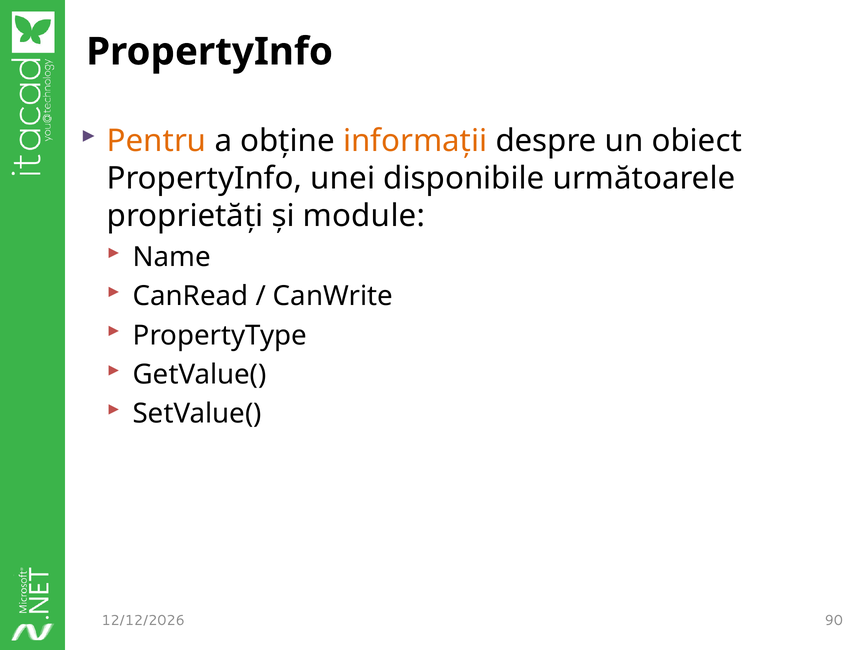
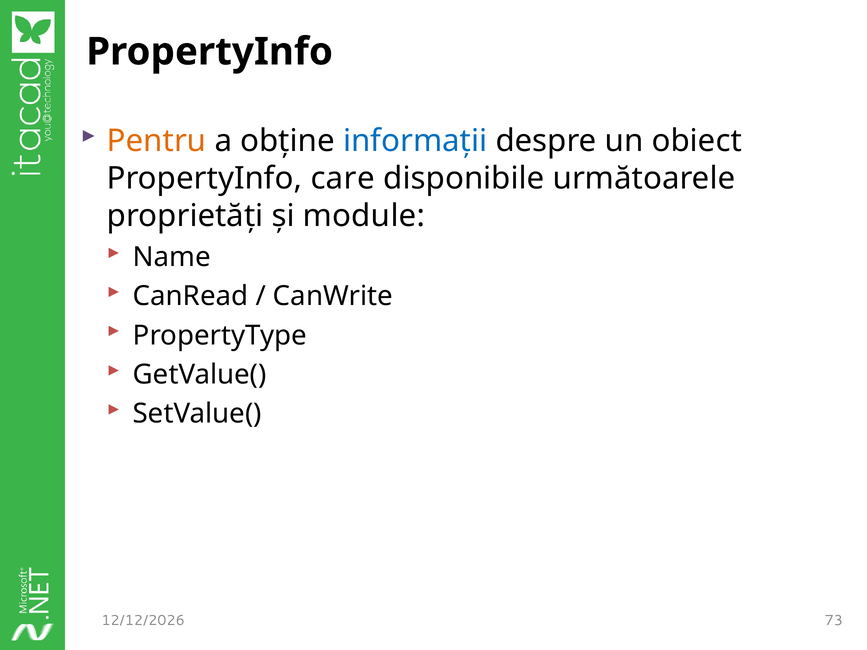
informații colour: orange -> blue (415, 141)
unei: unei -> care (343, 178)
90: 90 -> 73 (834, 620)
